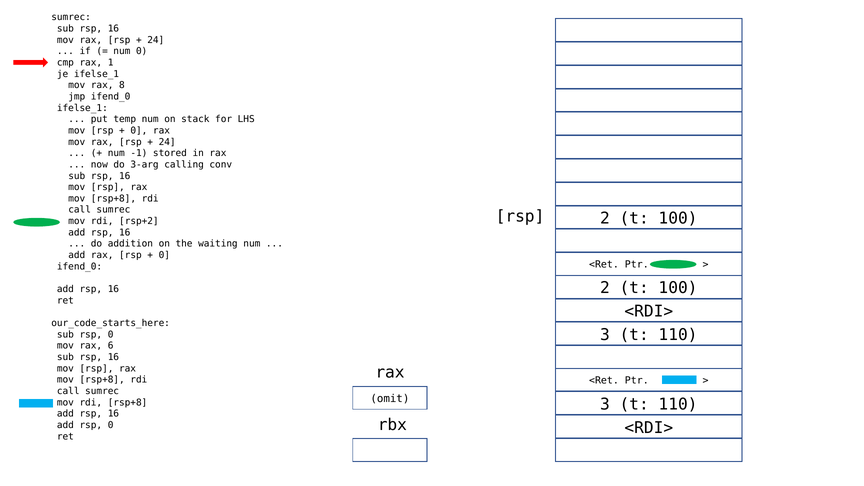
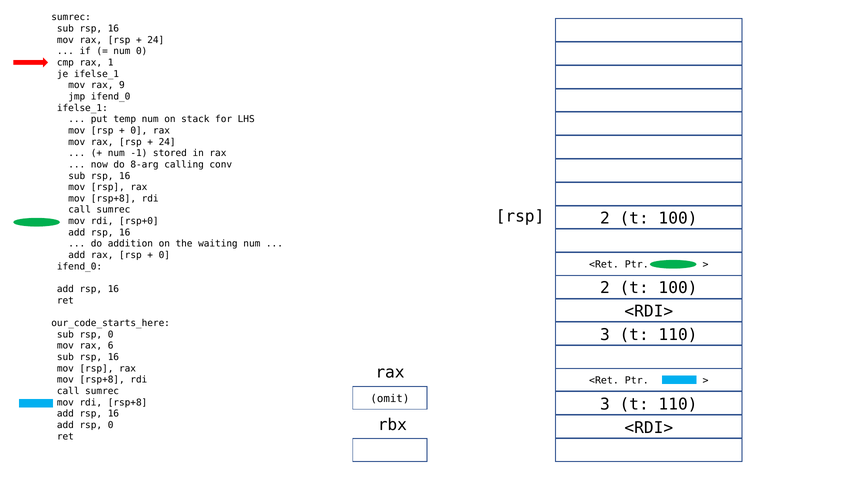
8: 8 -> 9 (122, 85)
3-arg: 3-arg -> 8-arg (145, 165)
rsp+2: rsp+2 -> rsp+0 (139, 221)
